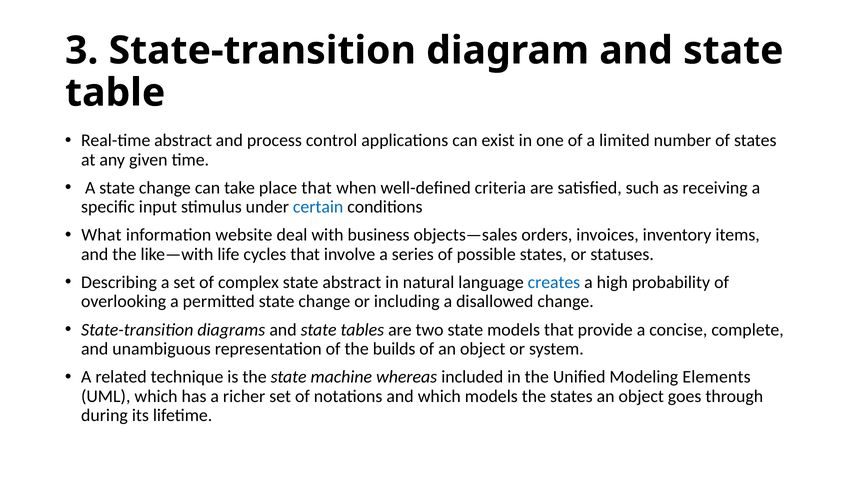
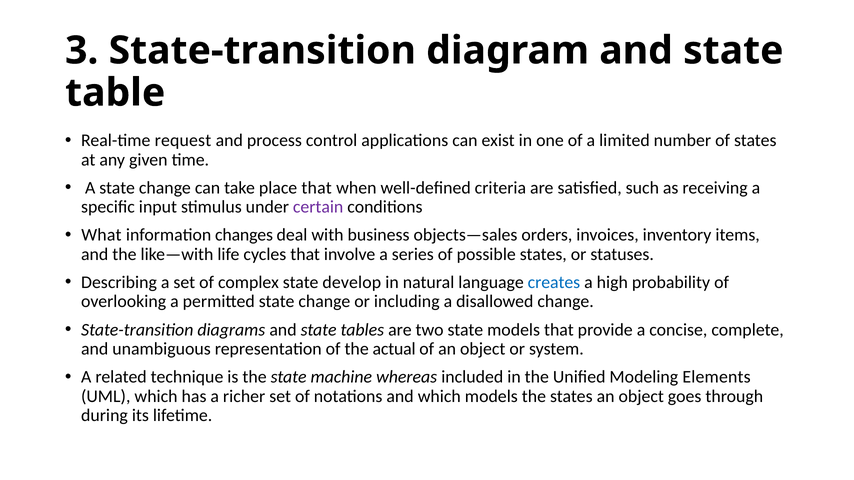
Real-time abstract: abstract -> request (183, 141)
certain colour: blue -> purple (318, 207)
website: website -> changes (244, 235)
state abstract: abstract -> develop (352, 283)
builds: builds -> actual (394, 349)
